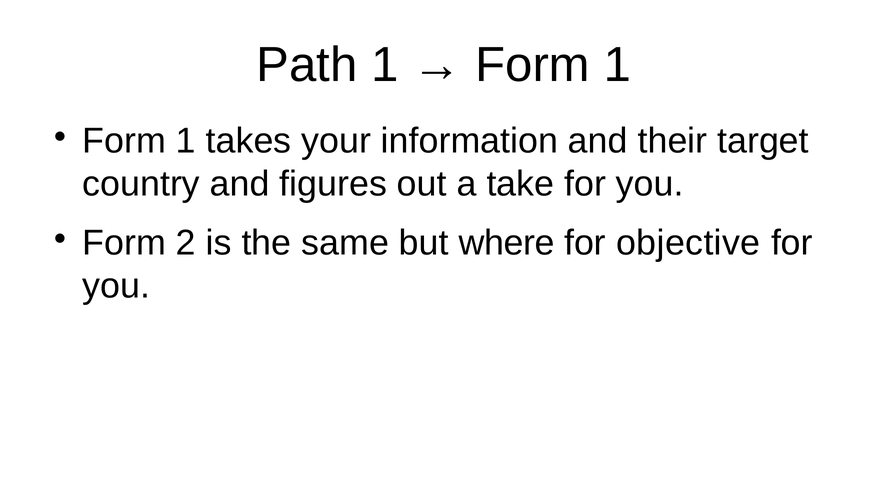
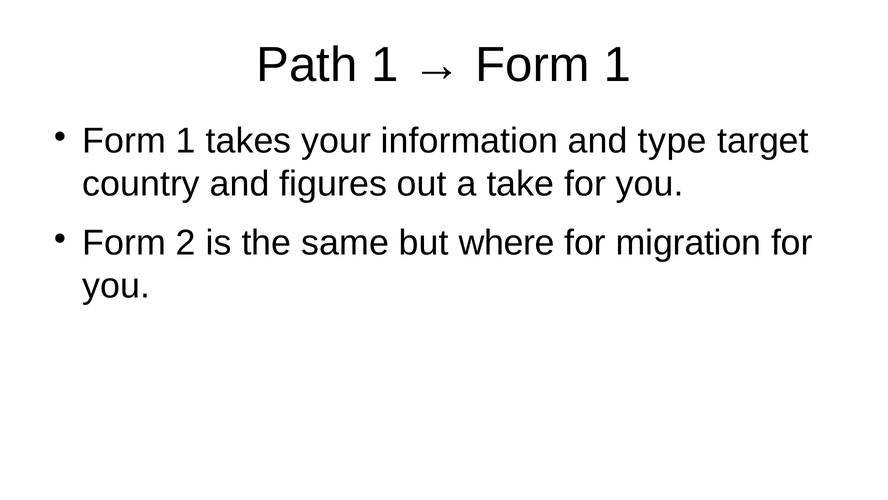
their: their -> type (672, 141)
objective: objective -> migration (689, 243)
